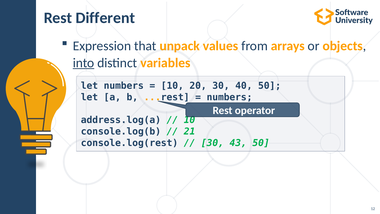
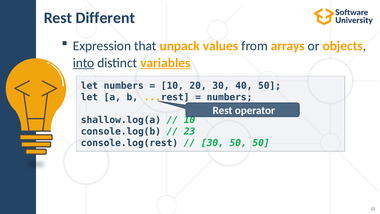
variables underline: none -> present (165, 63)
address.log(a: address.log(a -> shallow.log(a (121, 120)
21: 21 -> 23 (190, 131)
30 43: 43 -> 50 (238, 143)
